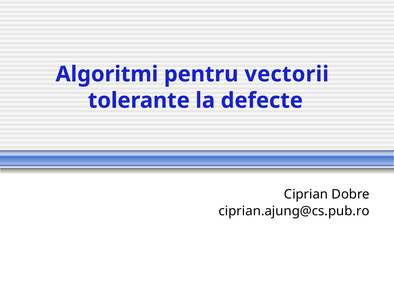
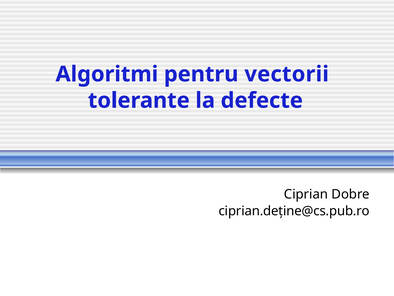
ciprian.ajung@cs.pub.ro: ciprian.ajung@cs.pub.ro -> ciprian.deține@cs.pub.ro (294, 211)
